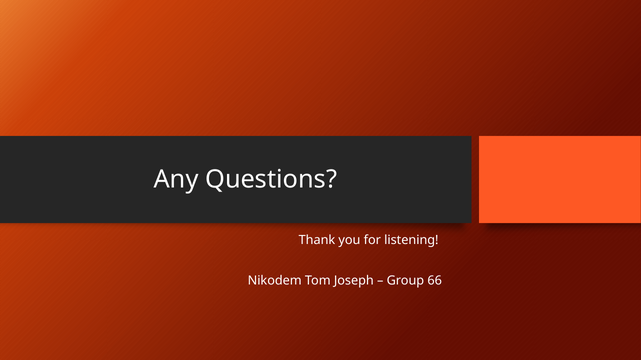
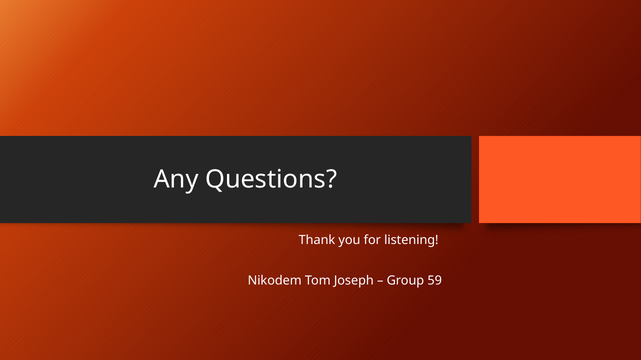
66: 66 -> 59 (435, 281)
